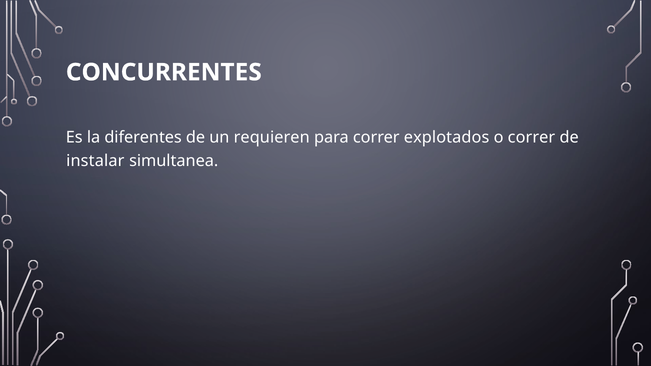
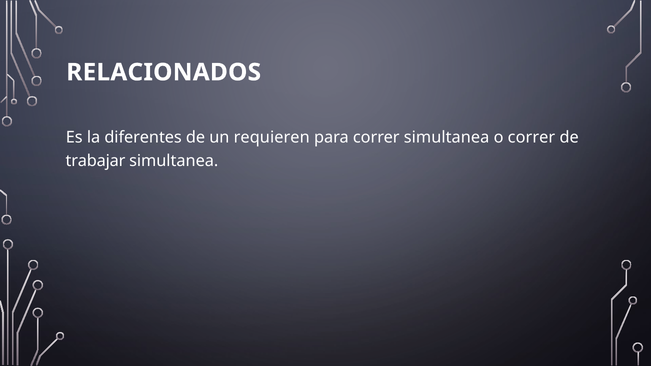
CONCURRENTES: CONCURRENTES -> RELACIONADOS (164, 72)
correr explotados: explotados -> simultanea (447, 137)
instalar: instalar -> trabajar (95, 161)
